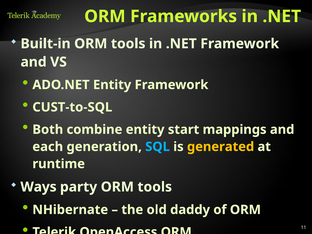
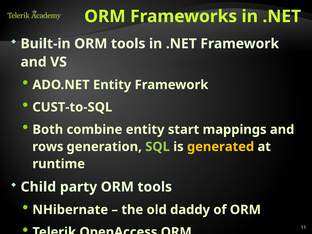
each: each -> rows (48, 147)
SQL colour: light blue -> light green (158, 147)
Ways: Ways -> Child (38, 187)
